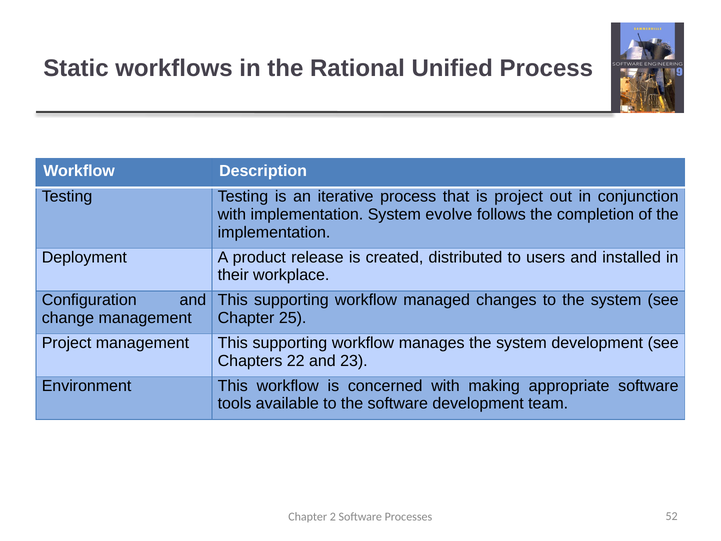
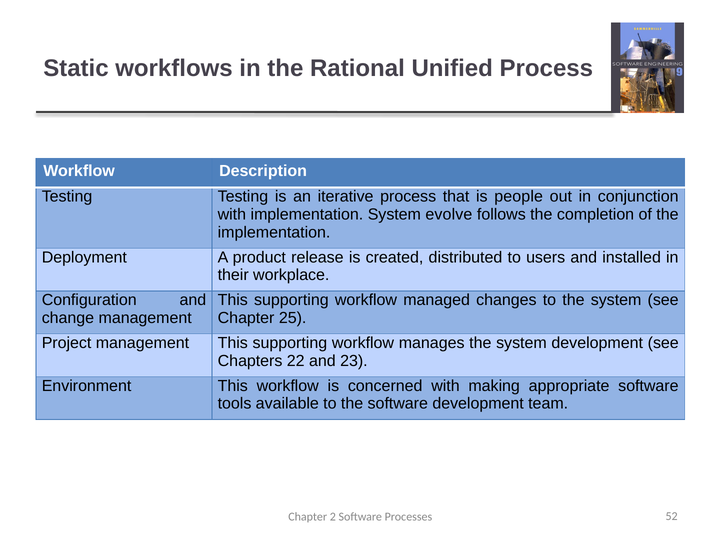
is project: project -> people (519, 197)
